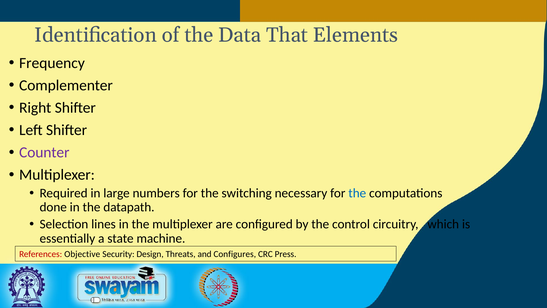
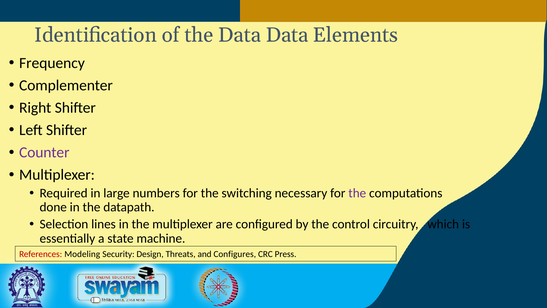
Data That: That -> Data (287, 35)
the colour: blue -> purple (357, 193)
Objective: Objective -> Modeling (82, 254)
